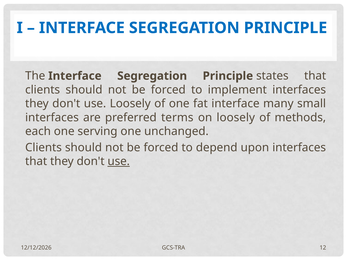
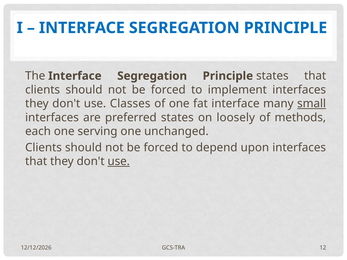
use Loosely: Loosely -> Classes (130, 104)
small underline: none -> present (312, 104)
preferred terms: terms -> states (177, 118)
